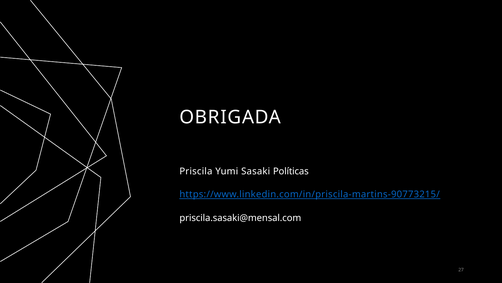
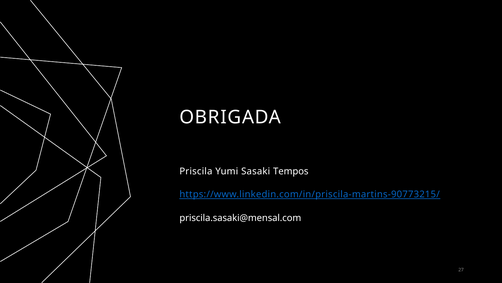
Políticas: Políticas -> Tempos (291, 171)
